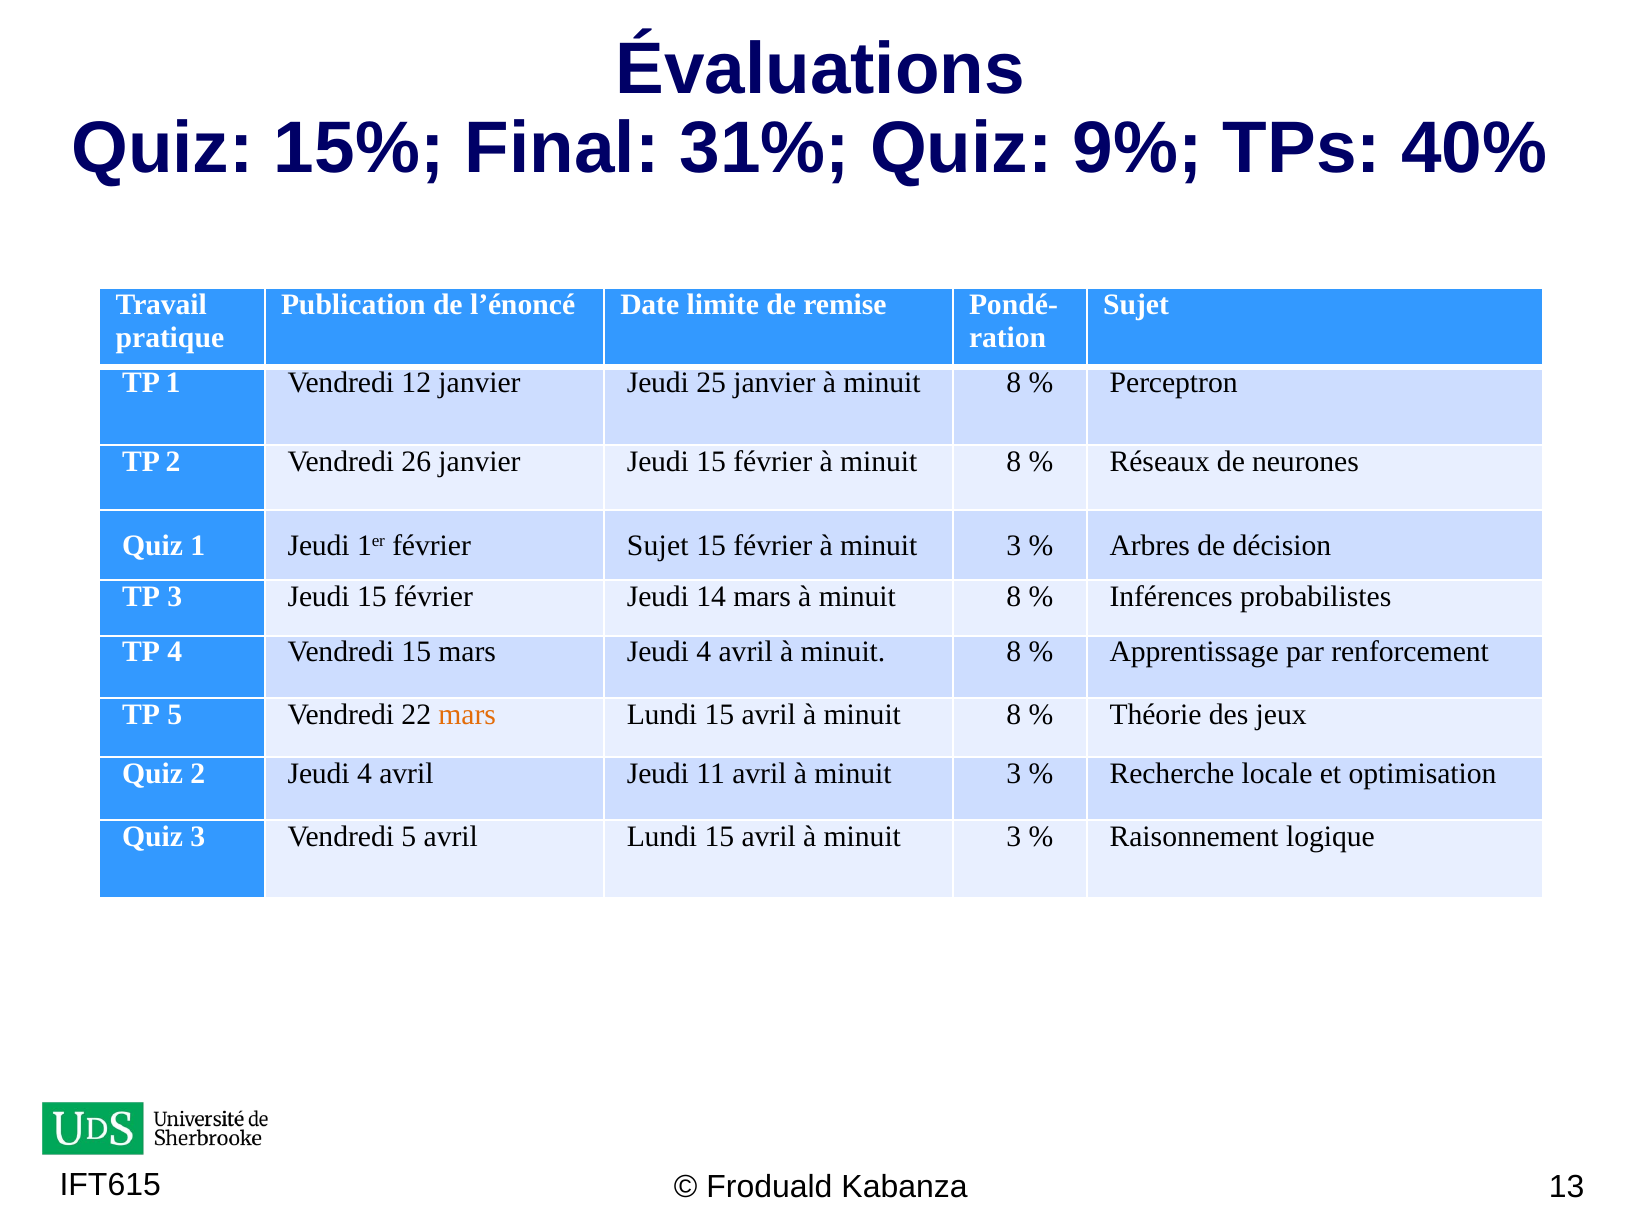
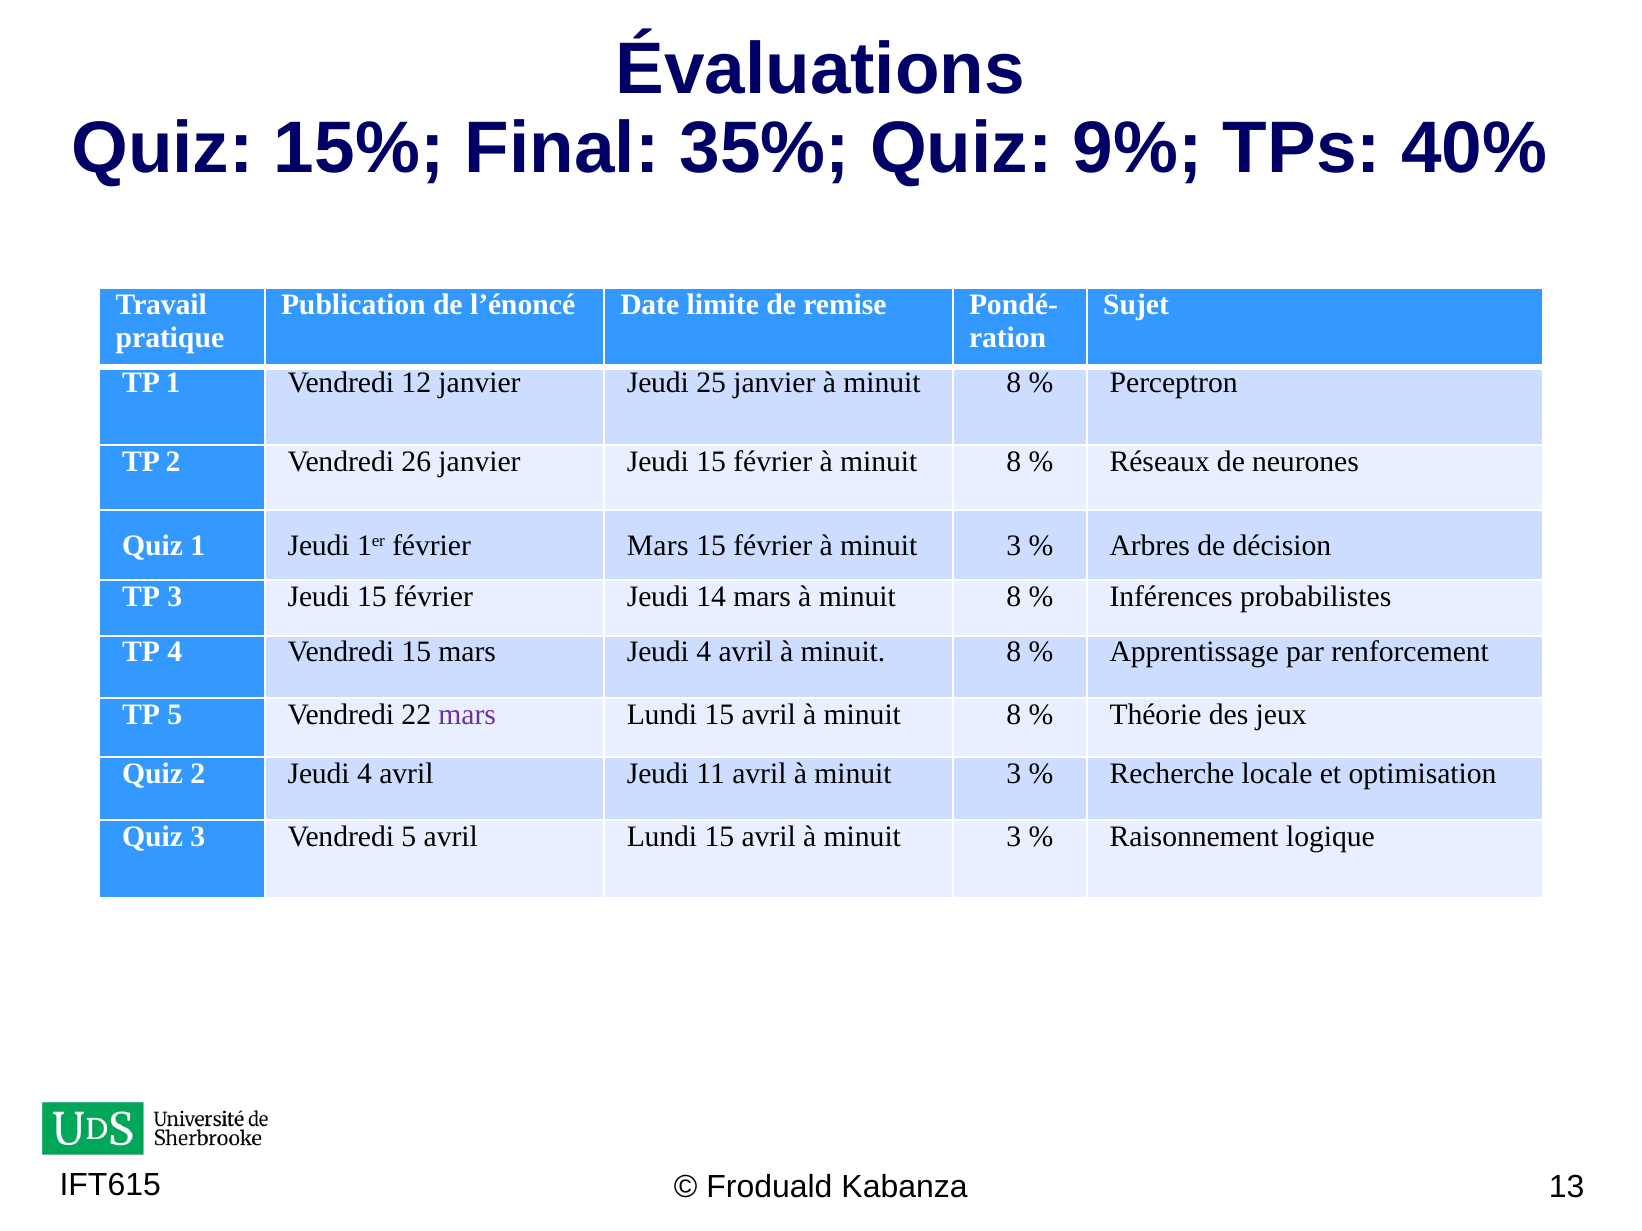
31%: 31% -> 35% (765, 148)
février Sujet: Sujet -> Mars (658, 545)
mars colour: orange -> purple (467, 715)
